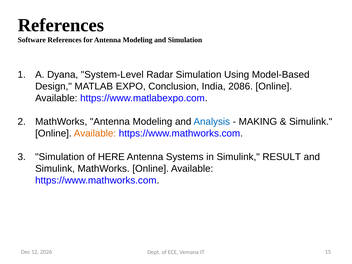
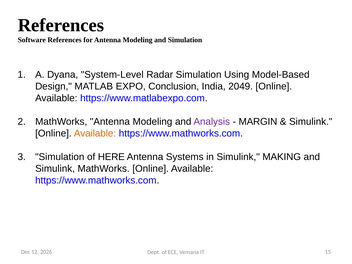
2086: 2086 -> 2049 (241, 86)
Analysis colour: blue -> purple (212, 122)
MAKING: MAKING -> MARGIN (258, 122)
RESULT: RESULT -> MAKING (282, 157)
